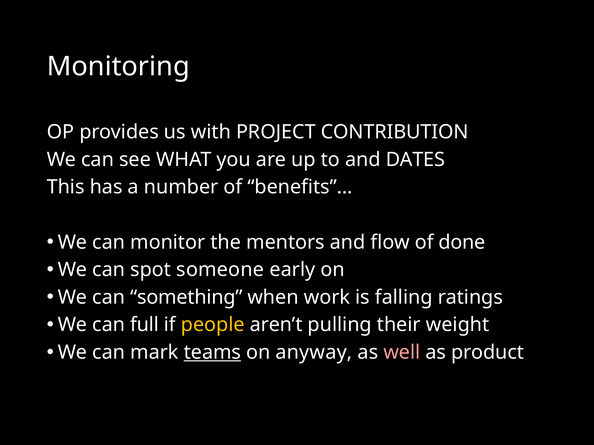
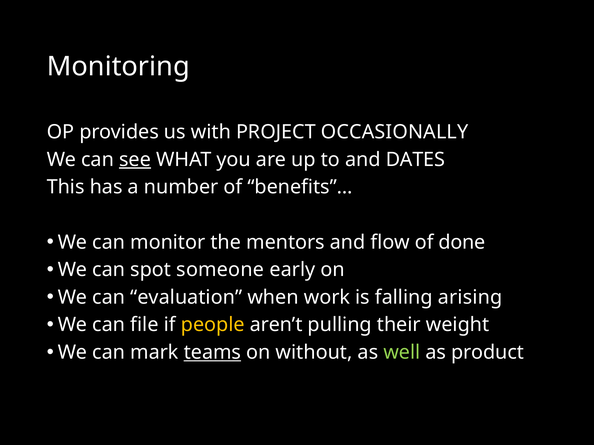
CONTRIBUTION: CONTRIBUTION -> OCCASIONALLY (395, 132)
see underline: none -> present (135, 160)
something: something -> evaluation (186, 298)
ratings: ratings -> arising (470, 298)
full: full -> file (144, 325)
anyway: anyway -> without (314, 353)
well colour: pink -> light green (402, 353)
